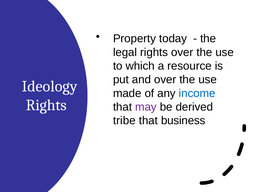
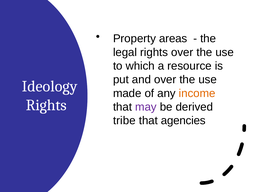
today: today -> areas (173, 39)
income colour: blue -> orange (197, 93)
business: business -> agencies (183, 121)
